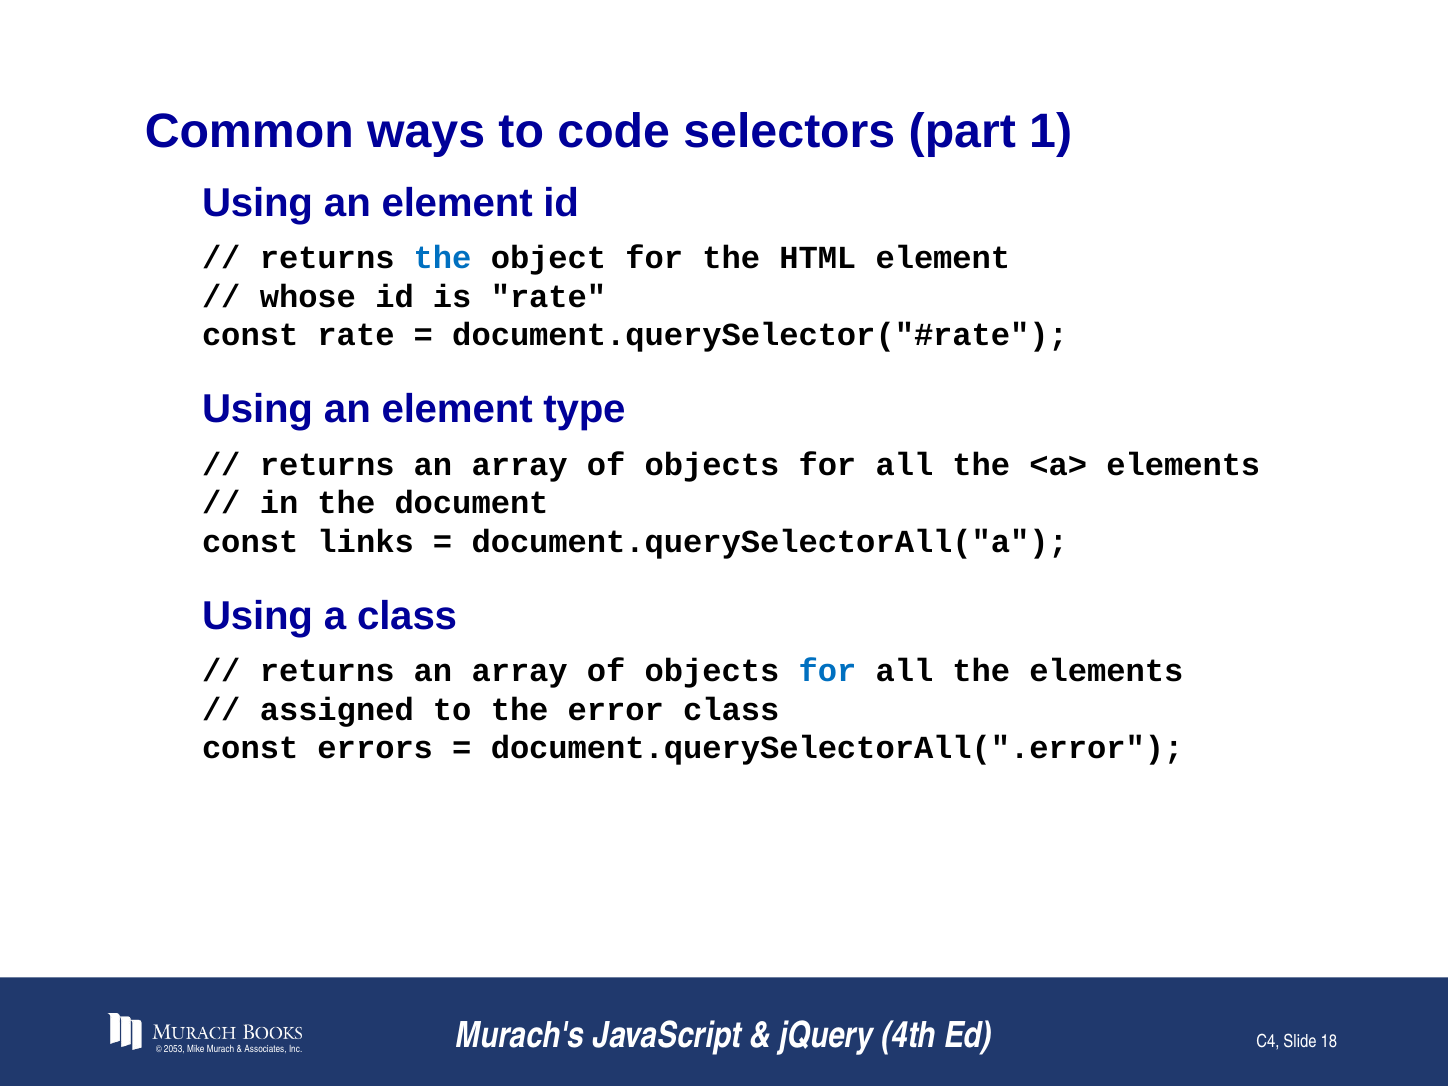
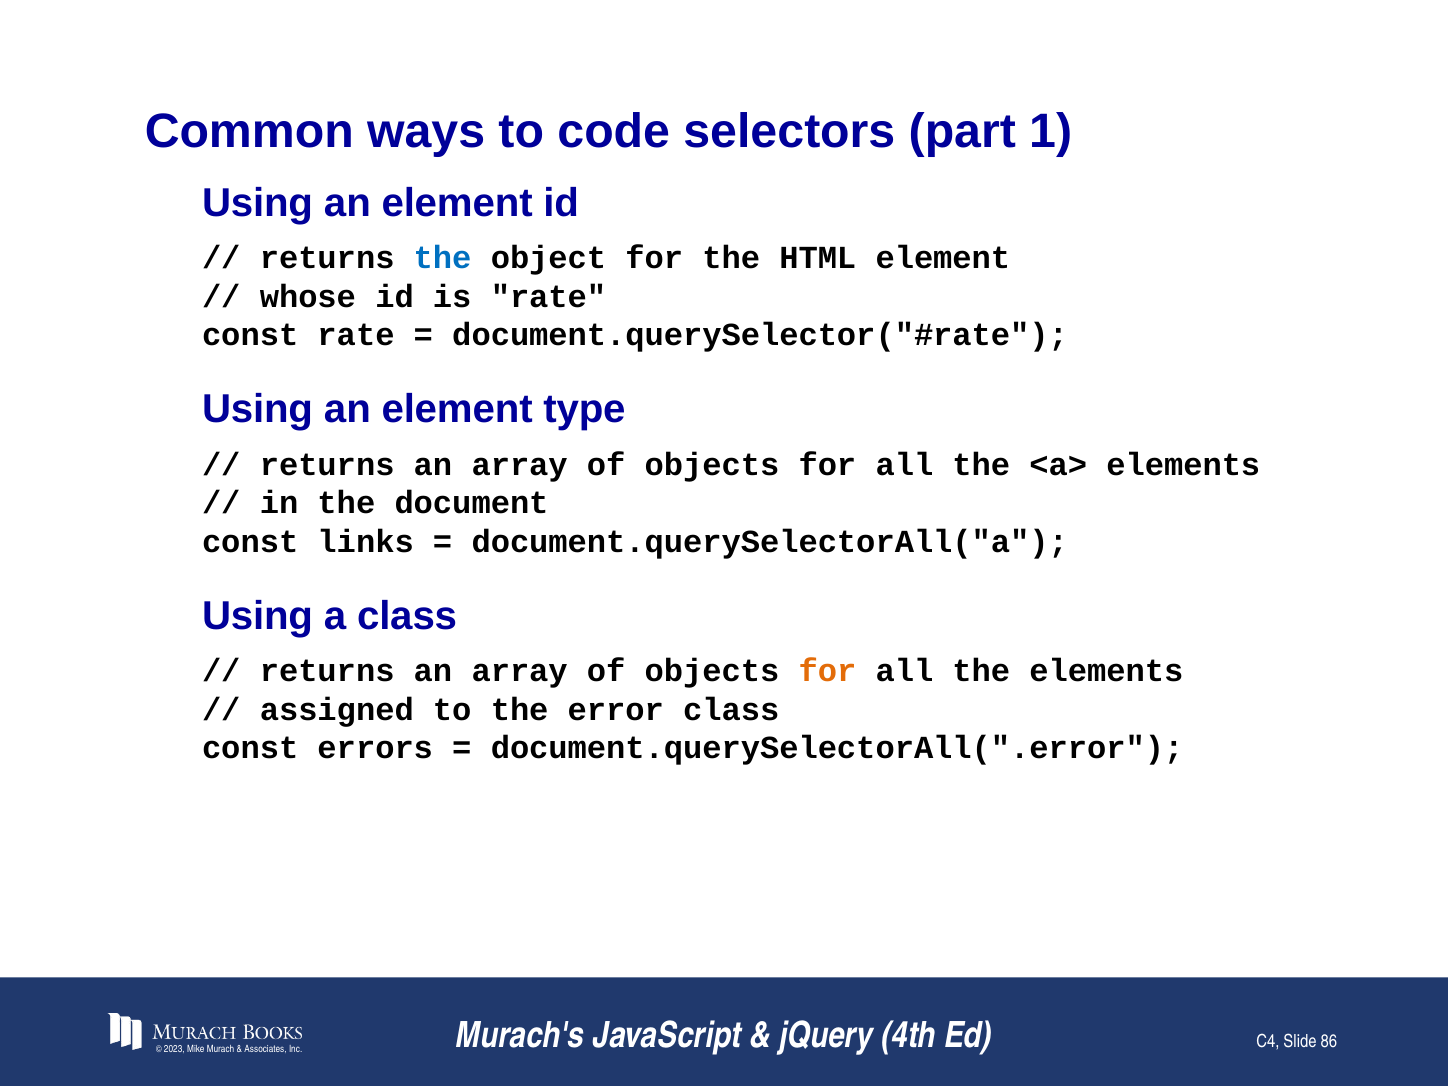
for colour: blue -> orange (827, 671)
2053: 2053 -> 2023 (174, 1049)
18: 18 -> 86 (1329, 1042)
